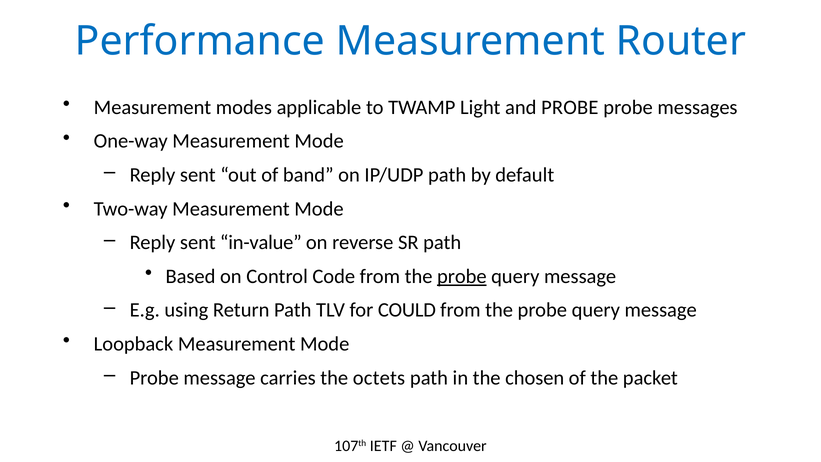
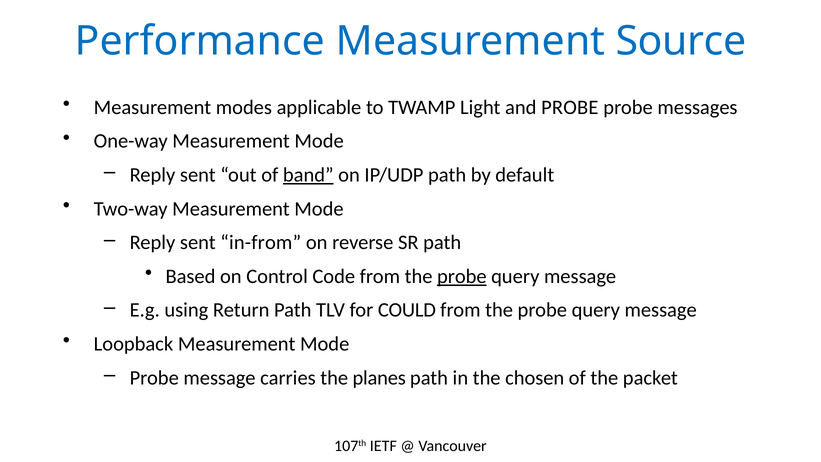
Router: Router -> Source (681, 41)
band underline: none -> present (308, 175)
in-value: in-value -> in-from (261, 243)
octets: octets -> planes (379, 378)
